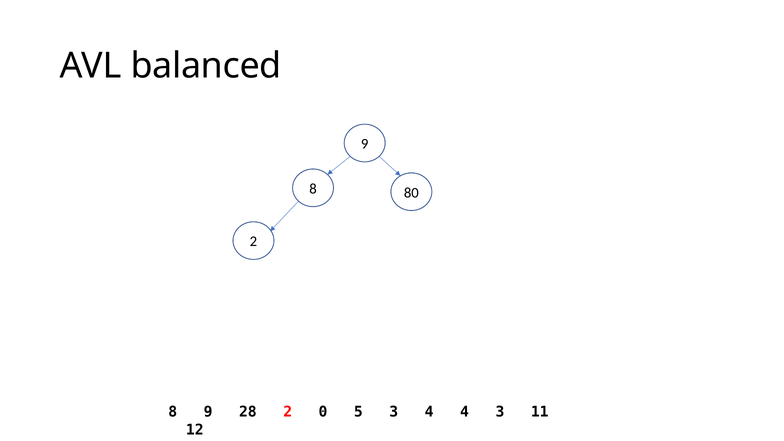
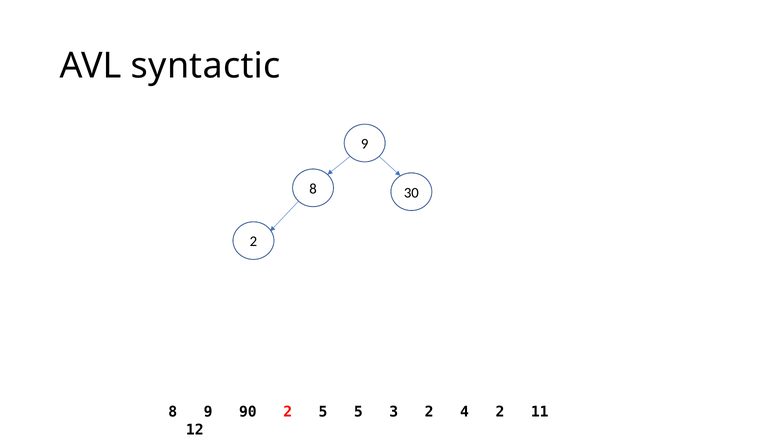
balanced: balanced -> syntactic (206, 66)
80: 80 -> 30 (411, 193)
28: 28 -> 90 (248, 412)
2 0: 0 -> 5 (323, 412)
3 4: 4 -> 2 (429, 412)
4 3: 3 -> 2 (500, 412)
